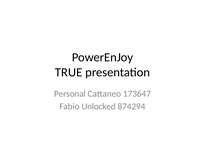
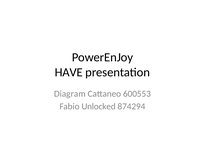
TRUE: TRUE -> HAVE (69, 73)
Personal: Personal -> Diagram (70, 94)
173647: 173647 -> 600553 (137, 94)
